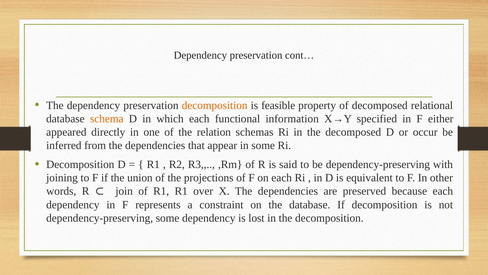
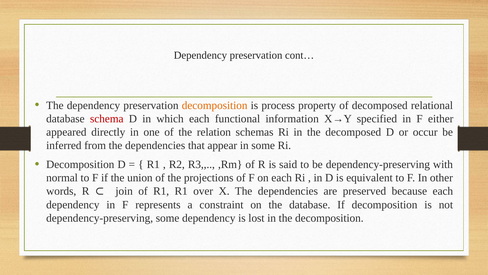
feasible: feasible -> process (278, 105)
schema colour: orange -> red (107, 119)
joining: joining -> normal (62, 177)
